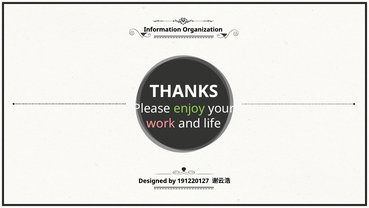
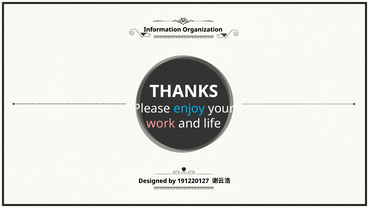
enjoy colour: light green -> light blue (189, 108)
